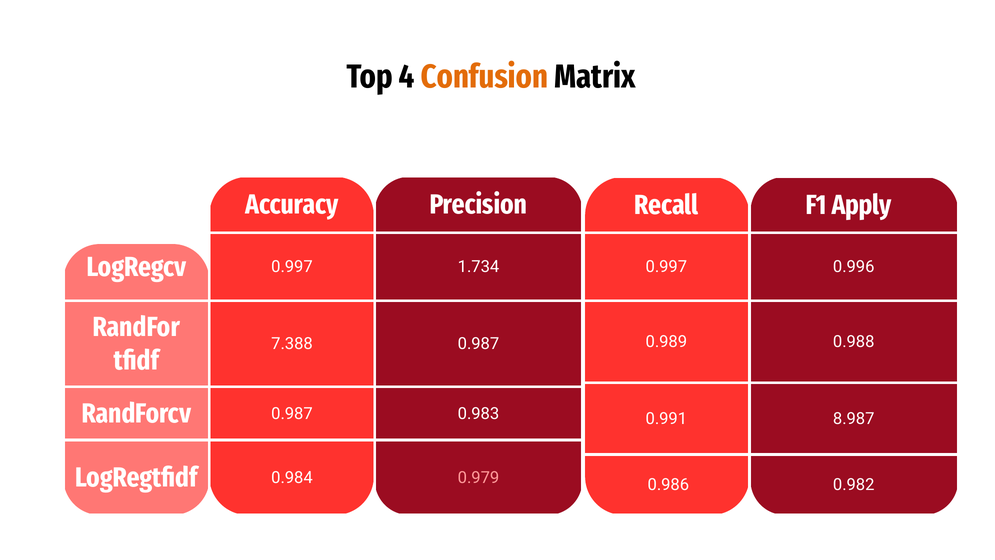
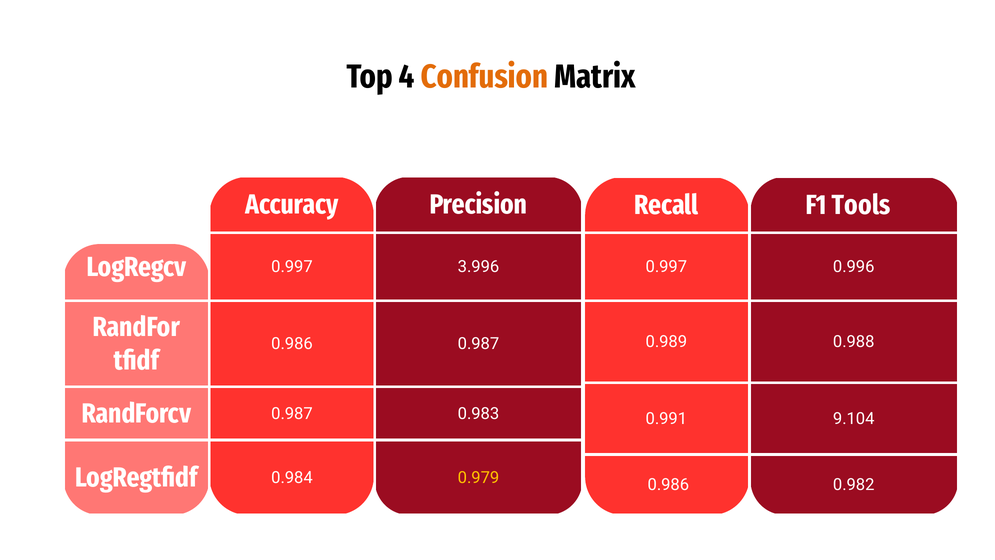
Apply: Apply -> Tools (861, 205)
1.734: 1.734 -> 3.996 (478, 267)
7.388: 7.388 -> 0.986 (292, 344)
8.987: 8.987 -> 9.104 (854, 419)
0.979 colour: pink -> yellow (478, 477)
